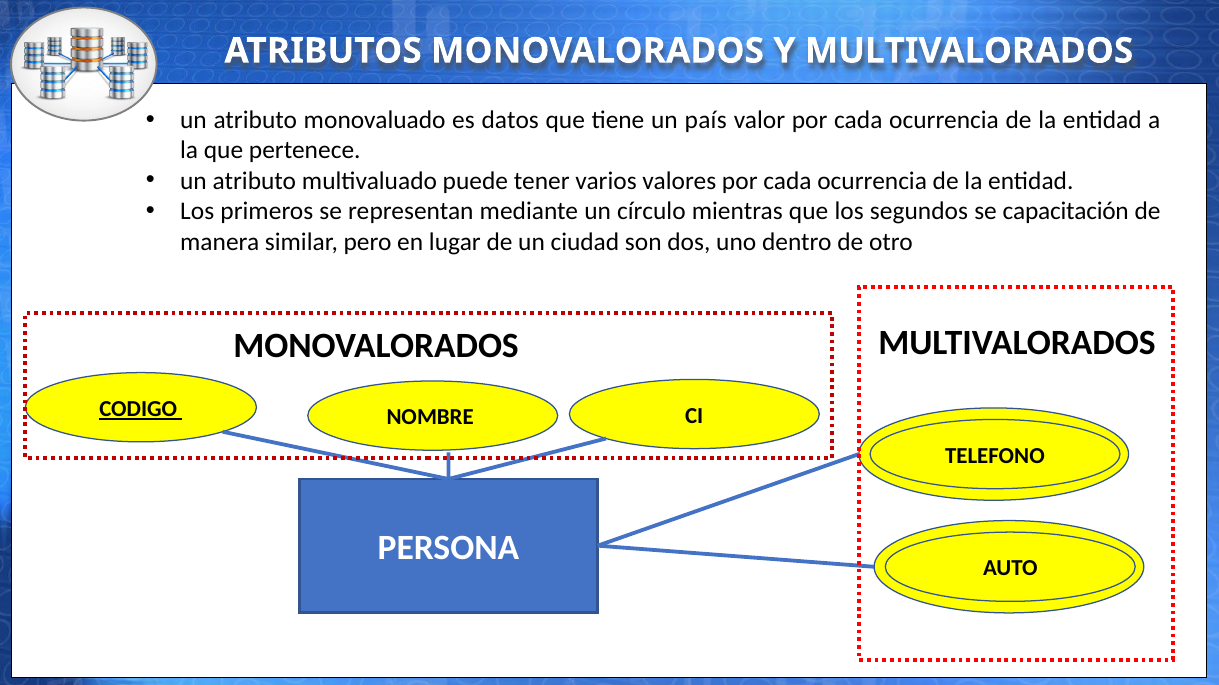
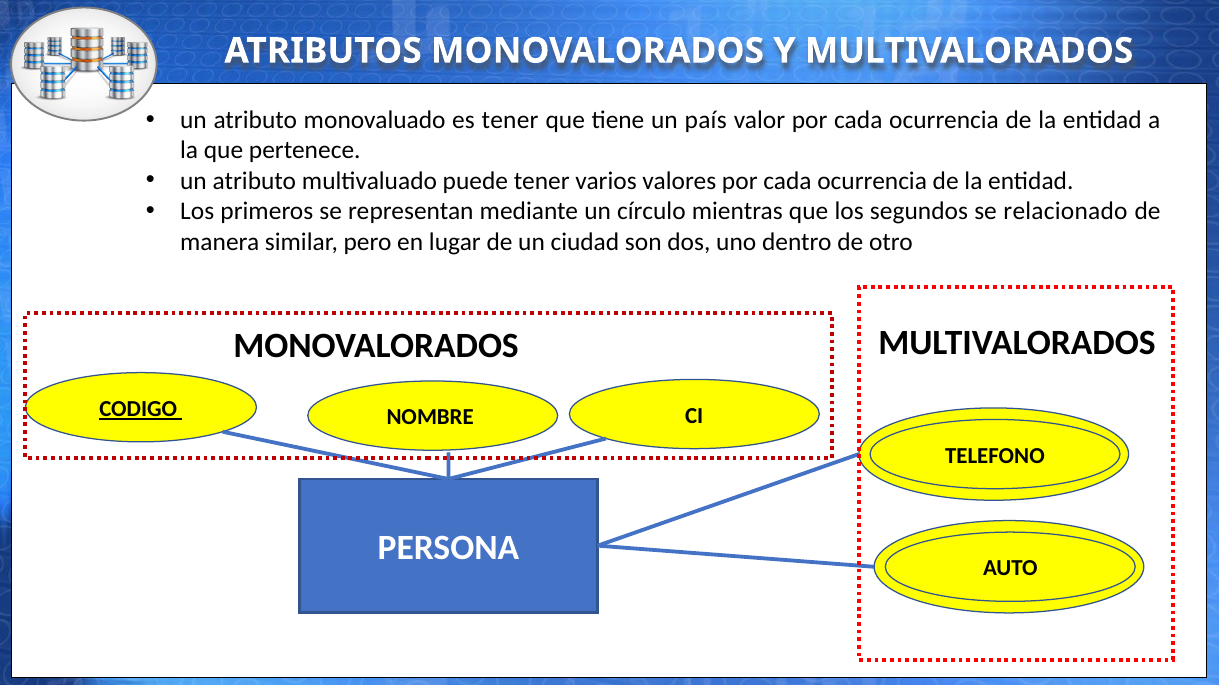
es datos: datos -> tener (510, 120)
capacitación: capacitación -> relacionado (1066, 212)
